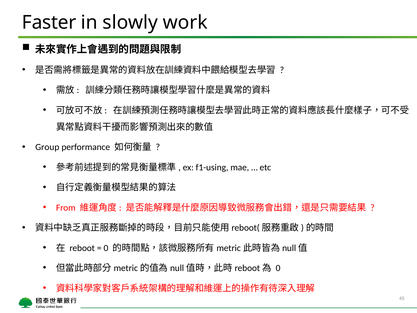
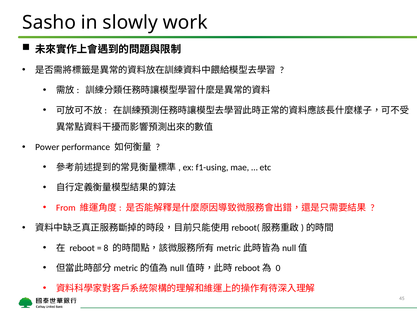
Faster: Faster -> Sasho (49, 23)
Group: Group -> Power (47, 147)
0: 0 -> 8 (106, 248)
